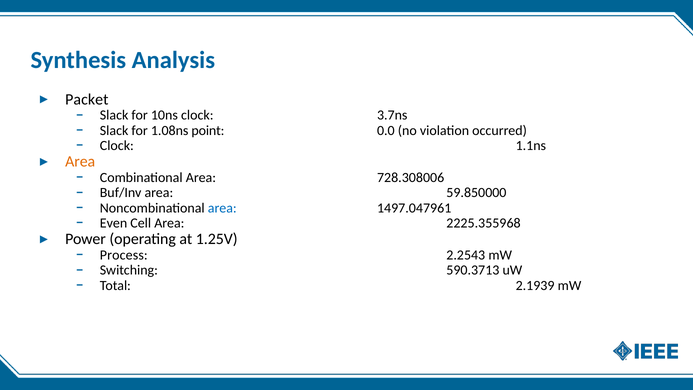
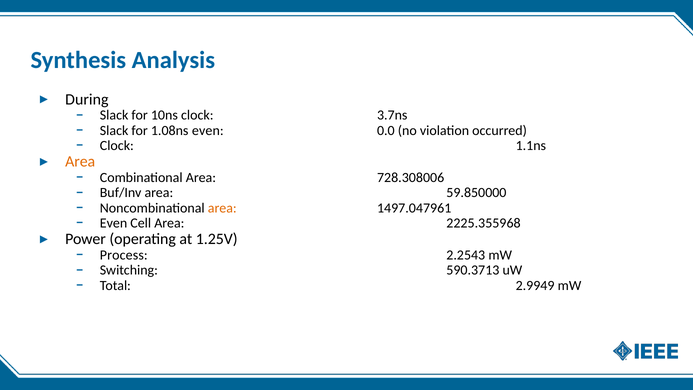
Packet: Packet -> During (87, 99)
1.08ns point: point -> even (208, 130)
area colour: blue -> orange (222, 208)
2.1939: 2.1939 -> 2.9949 (535, 285)
